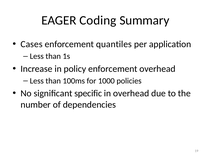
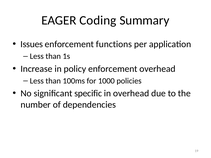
Cases: Cases -> Issues (32, 44)
quantiles: quantiles -> functions (114, 44)
